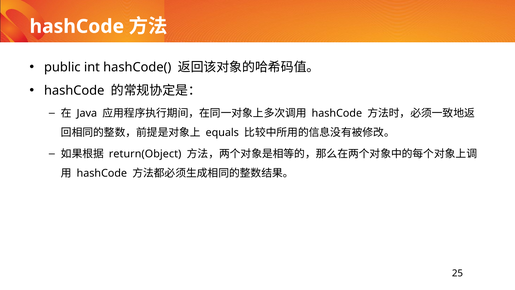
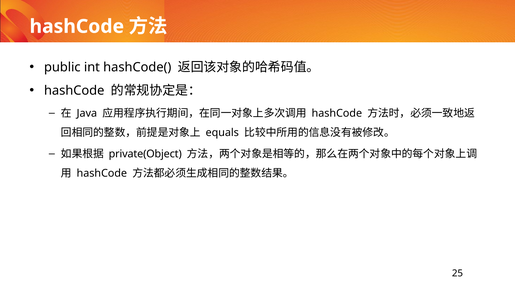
return(Object: return(Object -> private(Object (145, 154)
